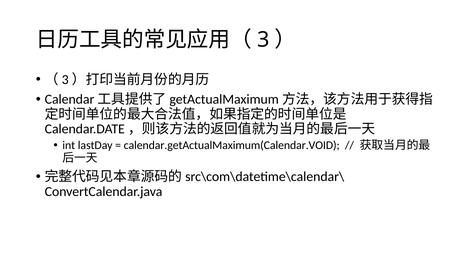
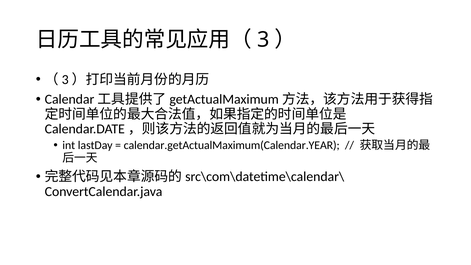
calendar.getActualMaximum(Calendar.VOID: calendar.getActualMaximum(Calendar.VOID -> calendar.getActualMaximum(Calendar.YEAR (232, 145)
